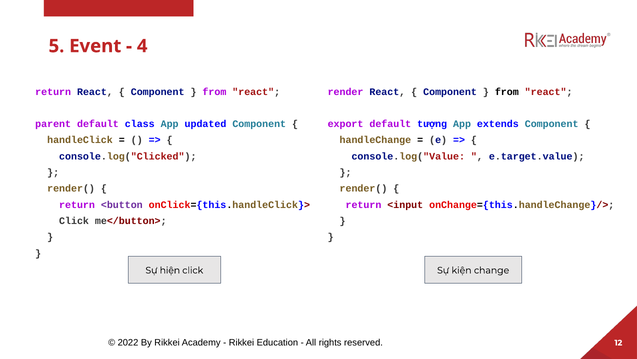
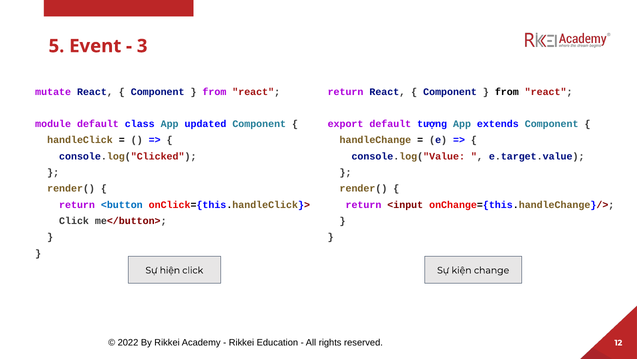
4: 4 -> 3 (142, 46)
return: return -> mutate (53, 92)
render: render -> return (346, 92)
parent: parent -> module (53, 124)
<button colour: purple -> blue (122, 204)
